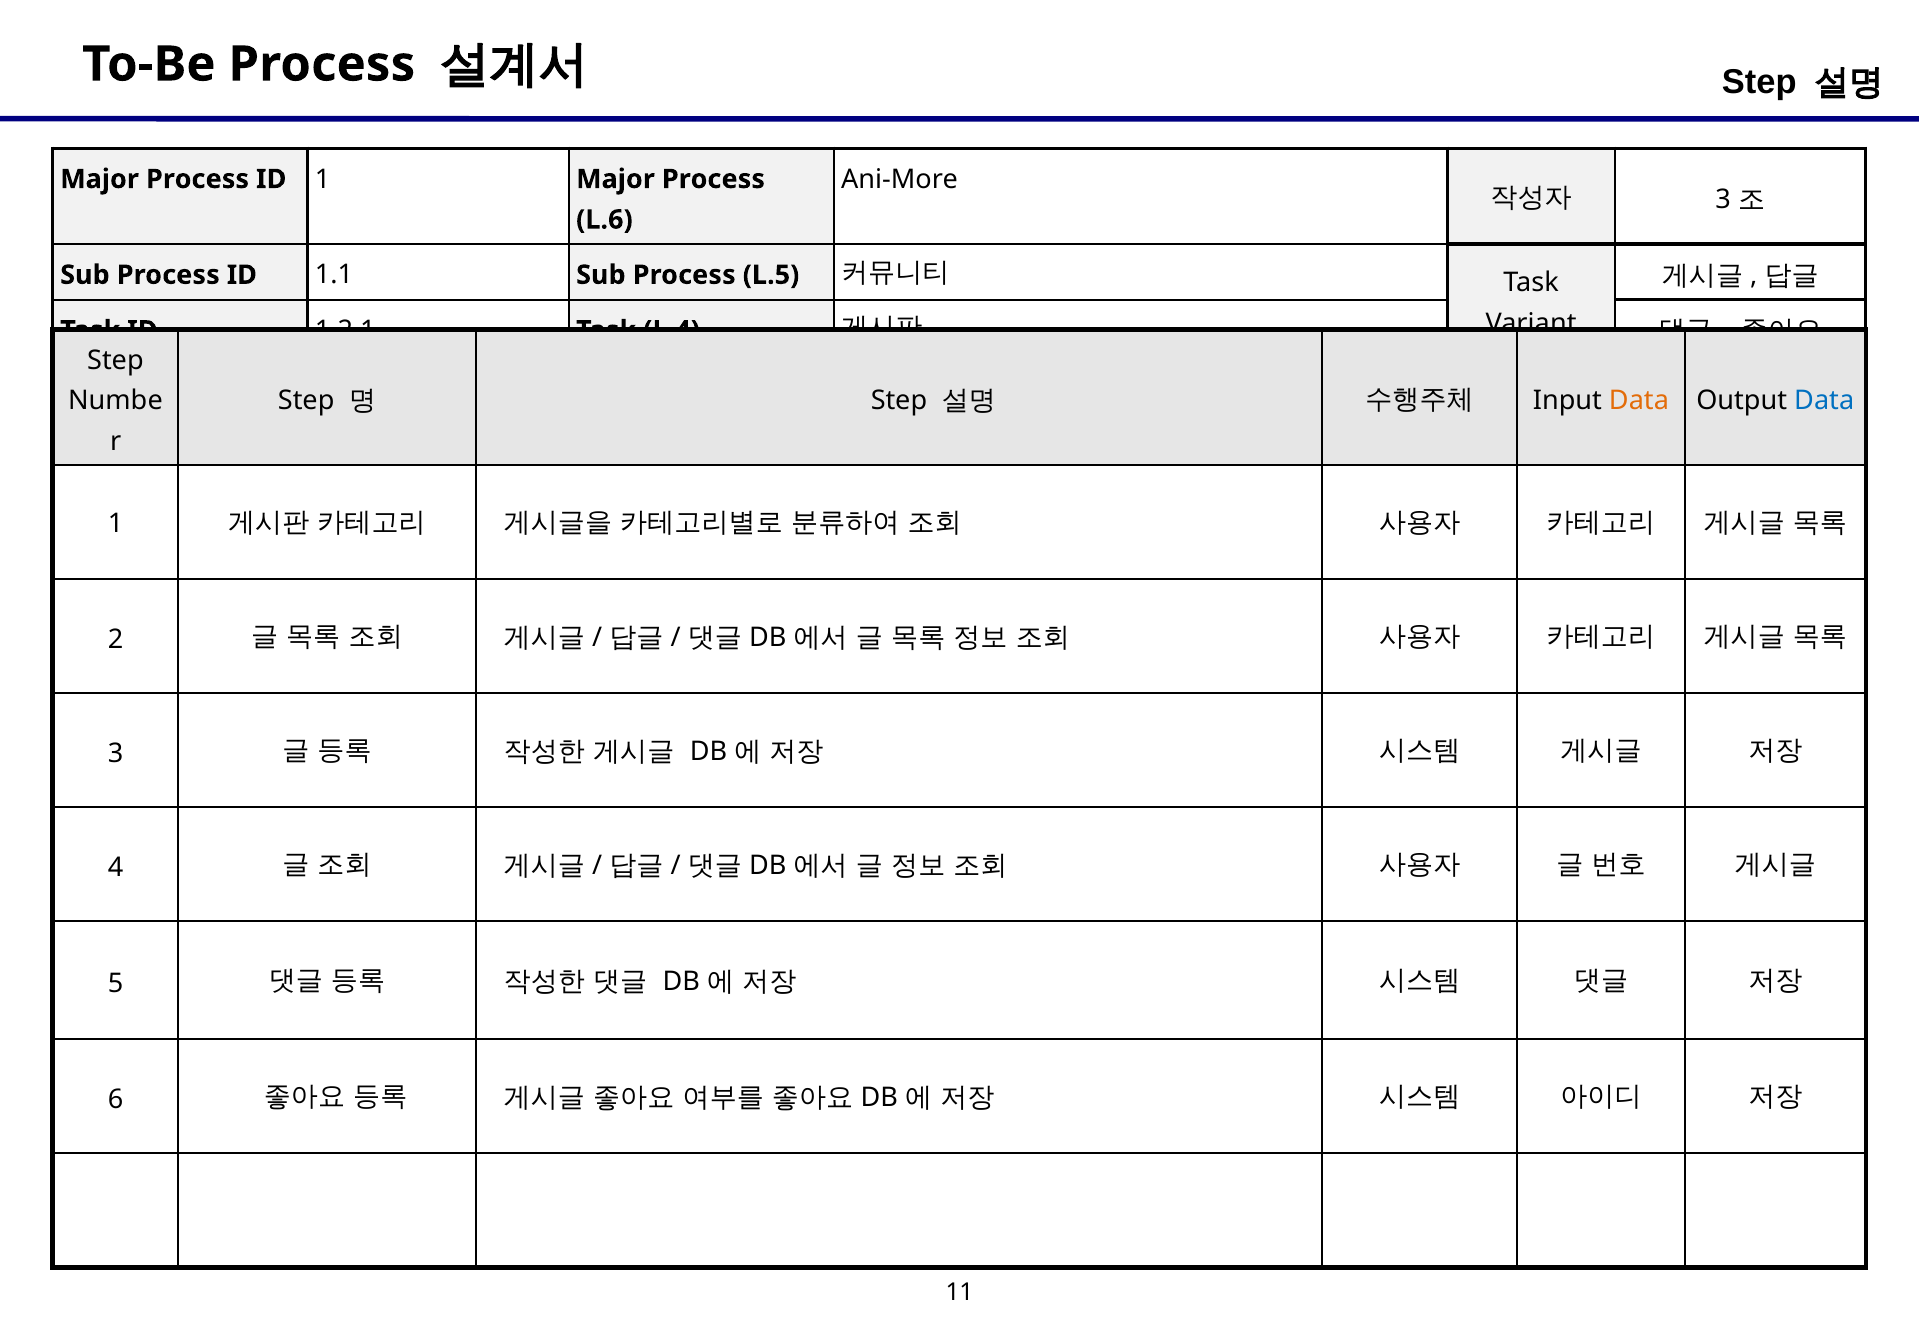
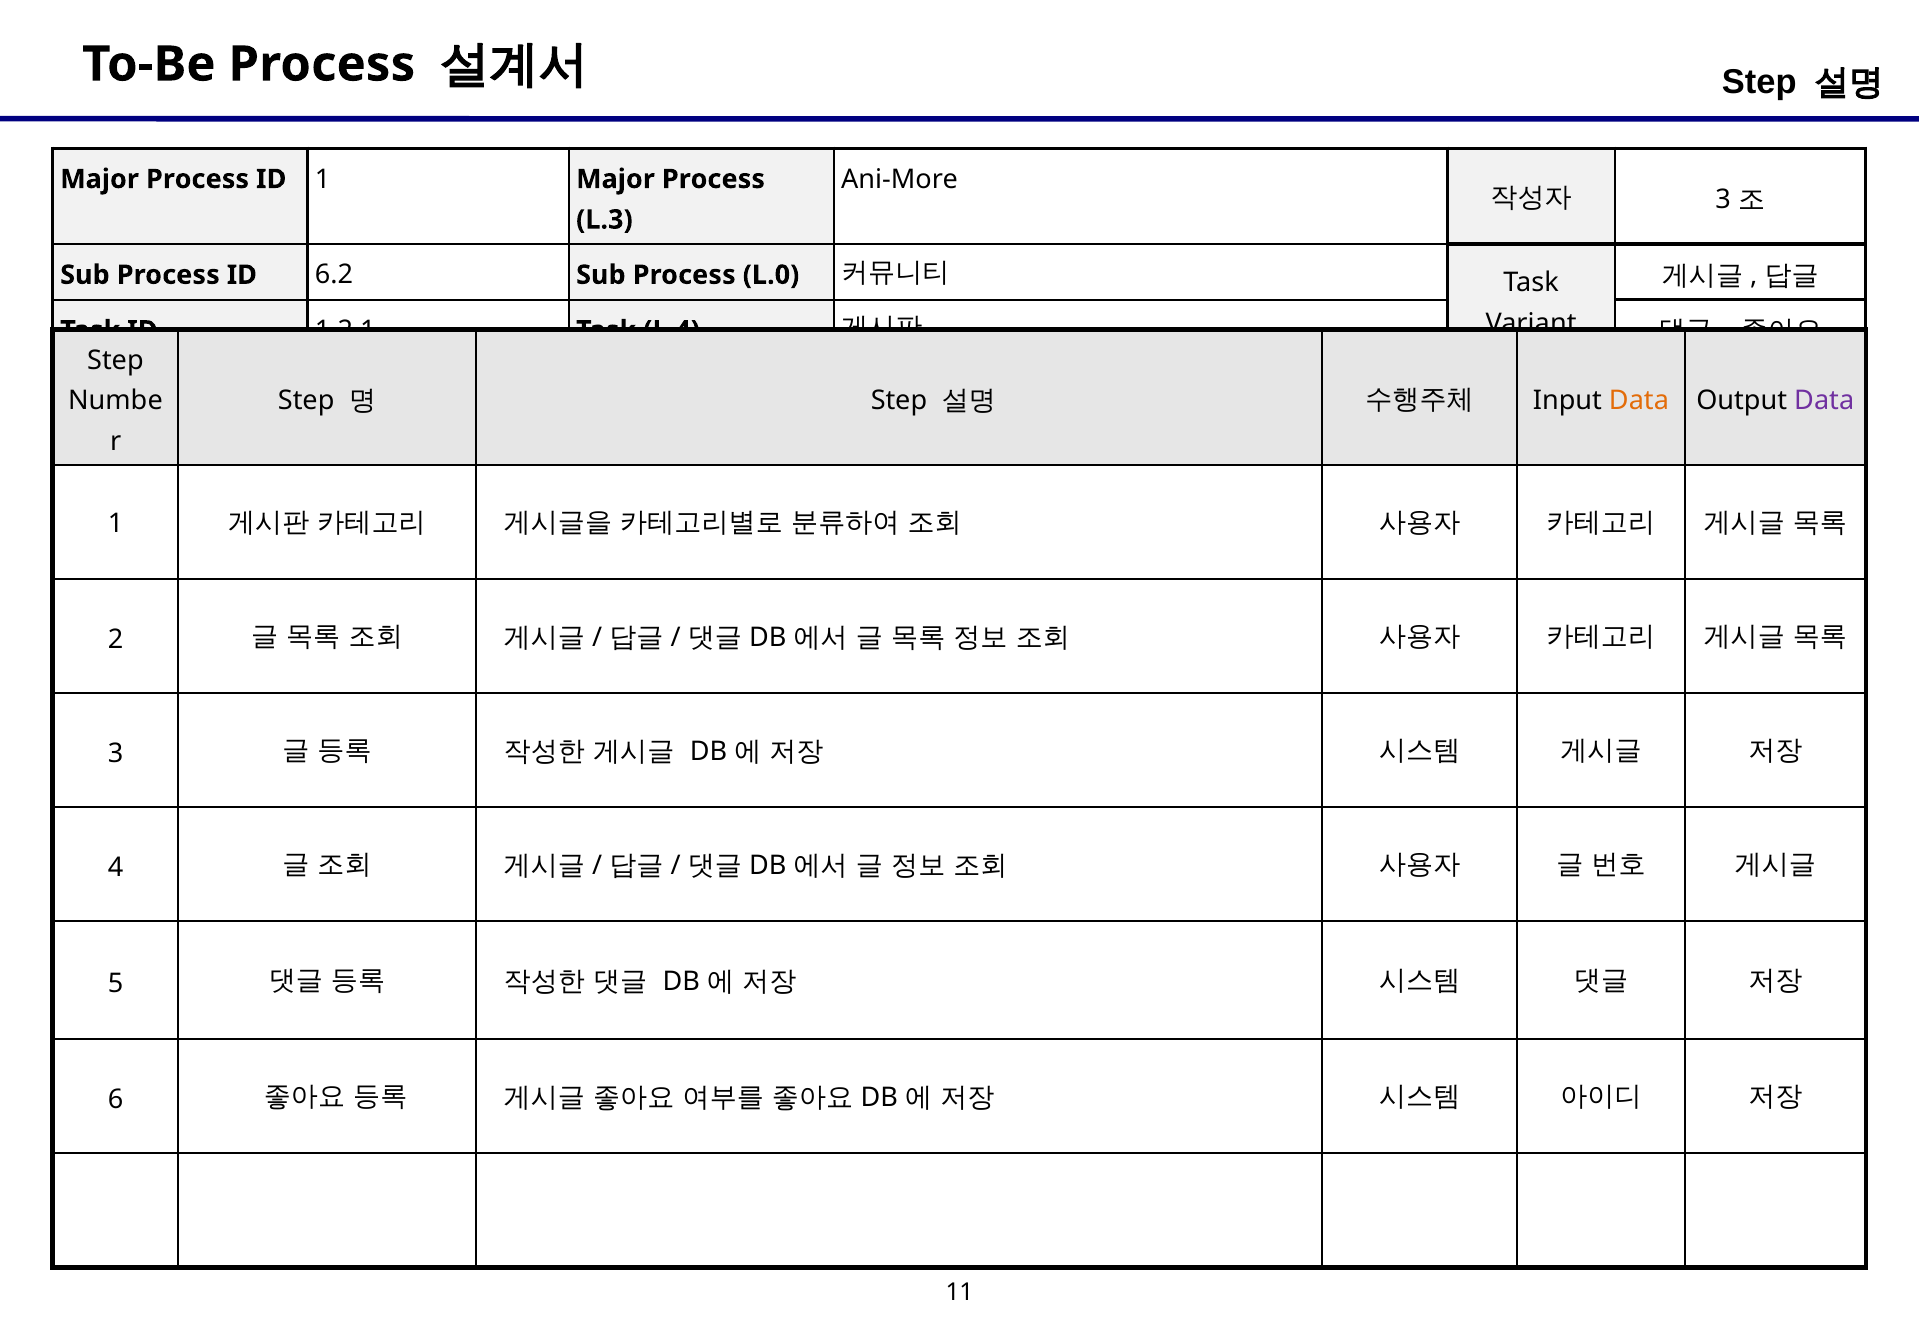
L.6: L.6 -> L.3 (604, 220)
1.1: 1.1 -> 6.2 (334, 275)
L.5: L.5 -> L.0 (771, 275)
Data colour: blue -> purple (1824, 401)
